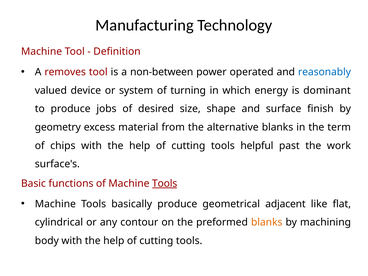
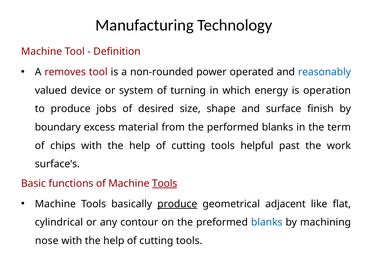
non-between: non-between -> non-rounded (162, 72)
dominant: dominant -> operation (327, 90)
geometry: geometry -> boundary (58, 127)
alternative: alternative -> performed (233, 127)
produce underline: none -> present (177, 204)
blanks colour: orange -> blue (267, 222)
body: body -> nose (47, 241)
